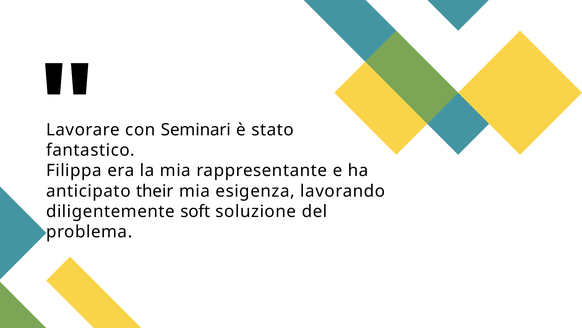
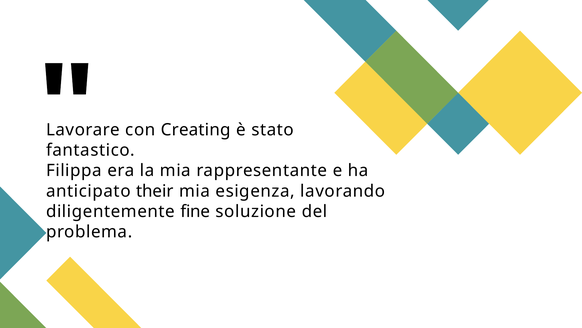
Seminari: Seminari -> Creating (196, 130)
soft: soft -> fine (195, 211)
